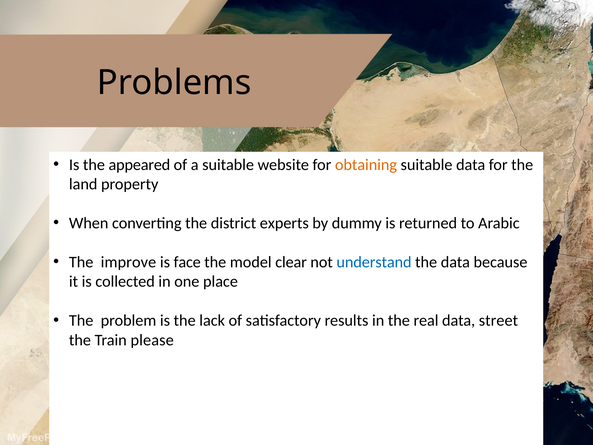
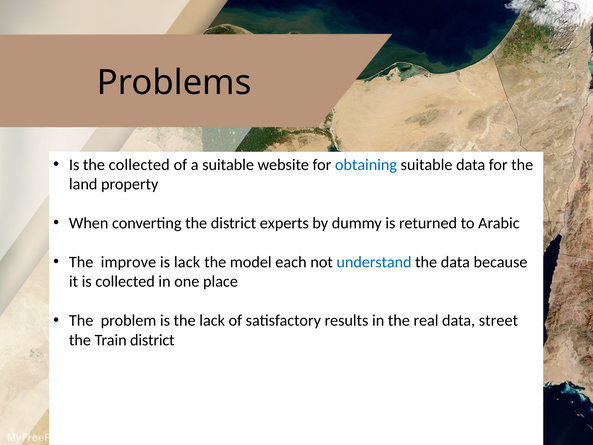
the appeared: appeared -> collected (139, 165)
obtaining colour: orange -> blue (366, 165)
is face: face -> lack (187, 262)
clear: clear -> each (291, 262)
Train please: please -> district (152, 340)
